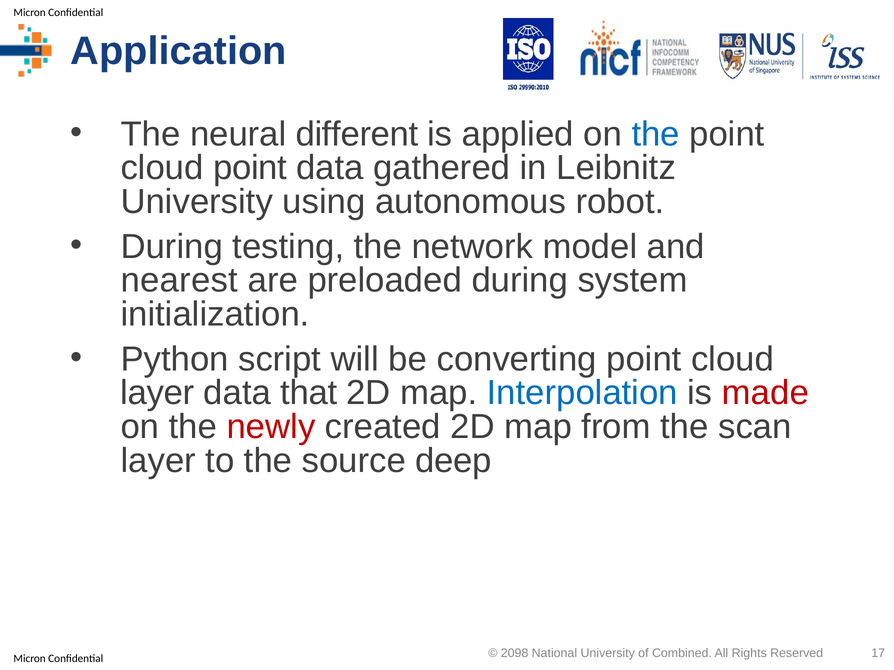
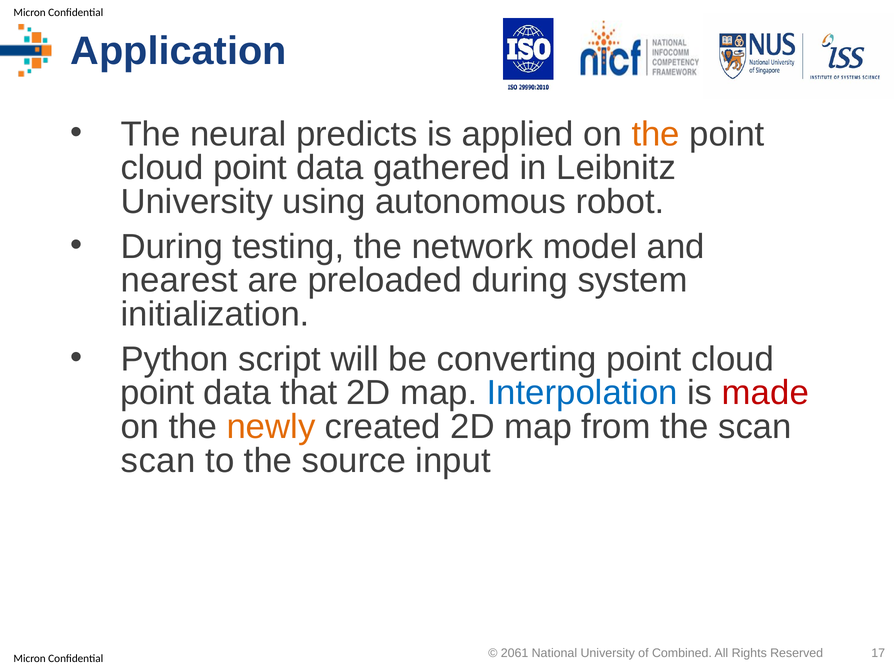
different: different -> predicts (357, 134)
the colour: blue -> orange (656, 134)
layer: layer -> point (157, 393)
newly colour: red -> orange (271, 427)
layer: layer -> scan (158, 461)
deep: deep -> input (453, 461)
2098: 2098 -> 2061 (515, 653)
